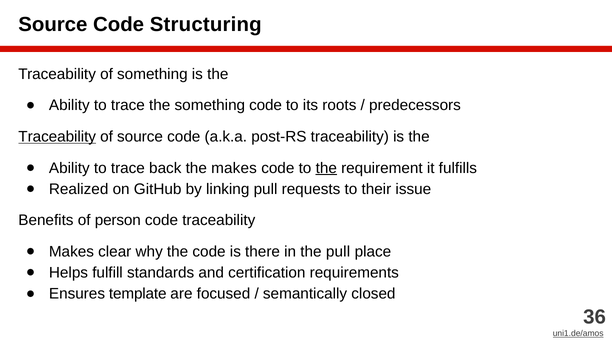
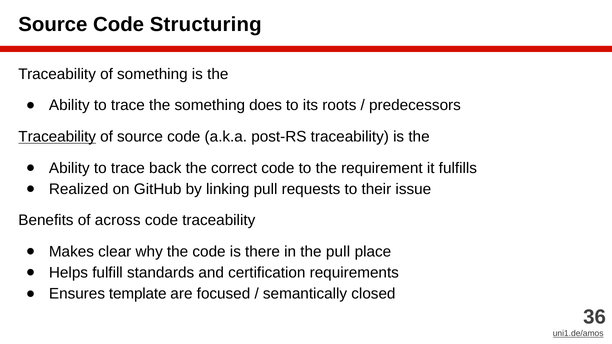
something code: code -> does (266, 105)
the makes: makes -> correct (234, 168)
the underline: present -> none (326, 168)
person: person -> across (118, 220)
